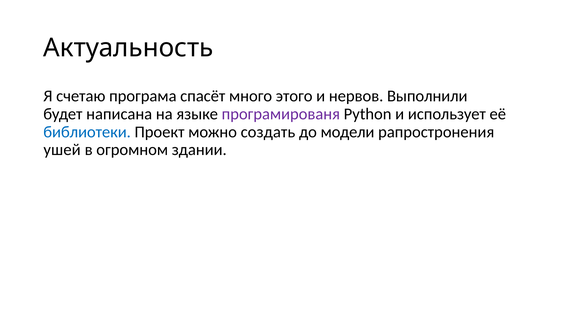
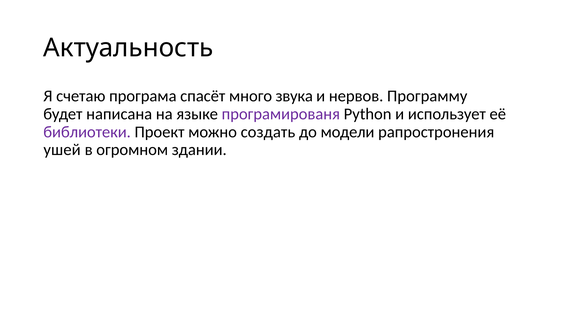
этого: этого -> звука (294, 96)
Выполнили: Выполнили -> Программу (427, 96)
библиотеки colour: blue -> purple (87, 132)
